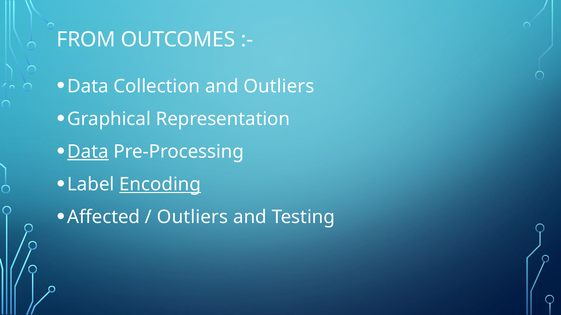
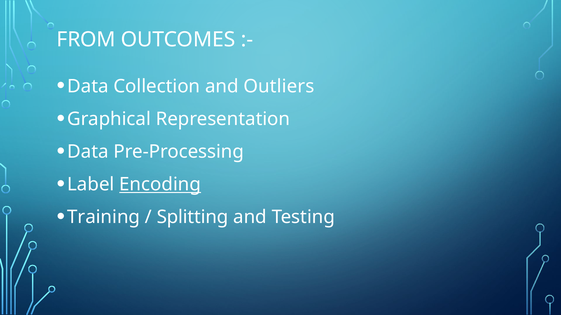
Data underline: present -> none (88, 152)
Affected: Affected -> Training (104, 218)
Outliers: Outliers -> Splitting (193, 218)
